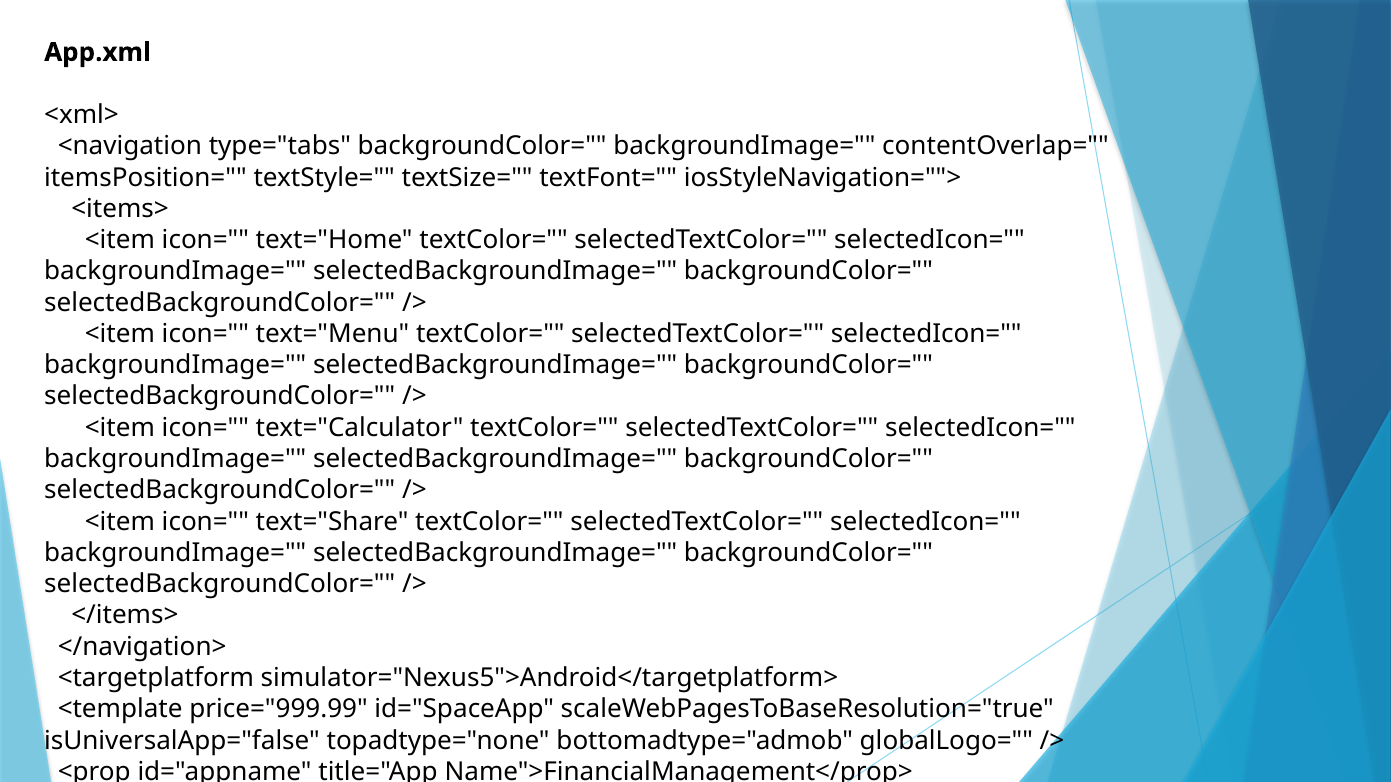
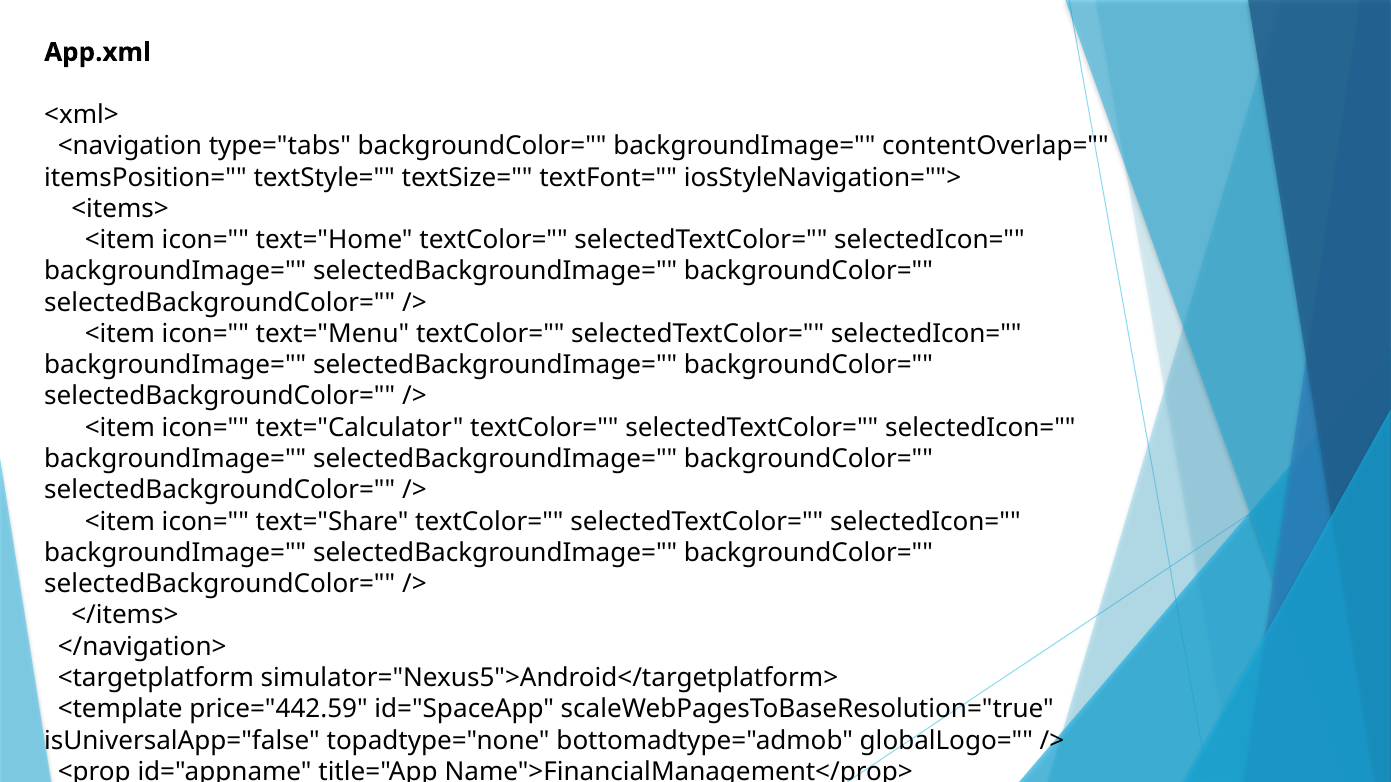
price="999.99: price="999.99 -> price="442.59 (279, 710)
